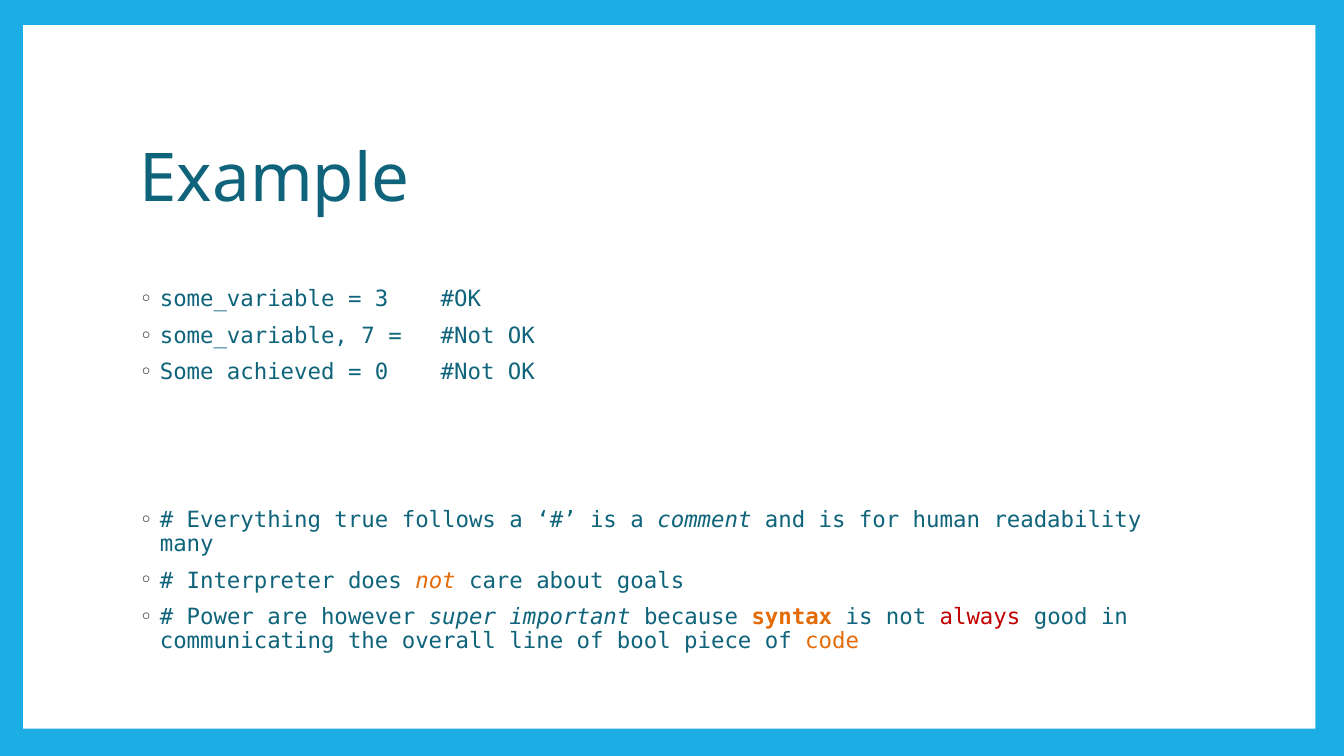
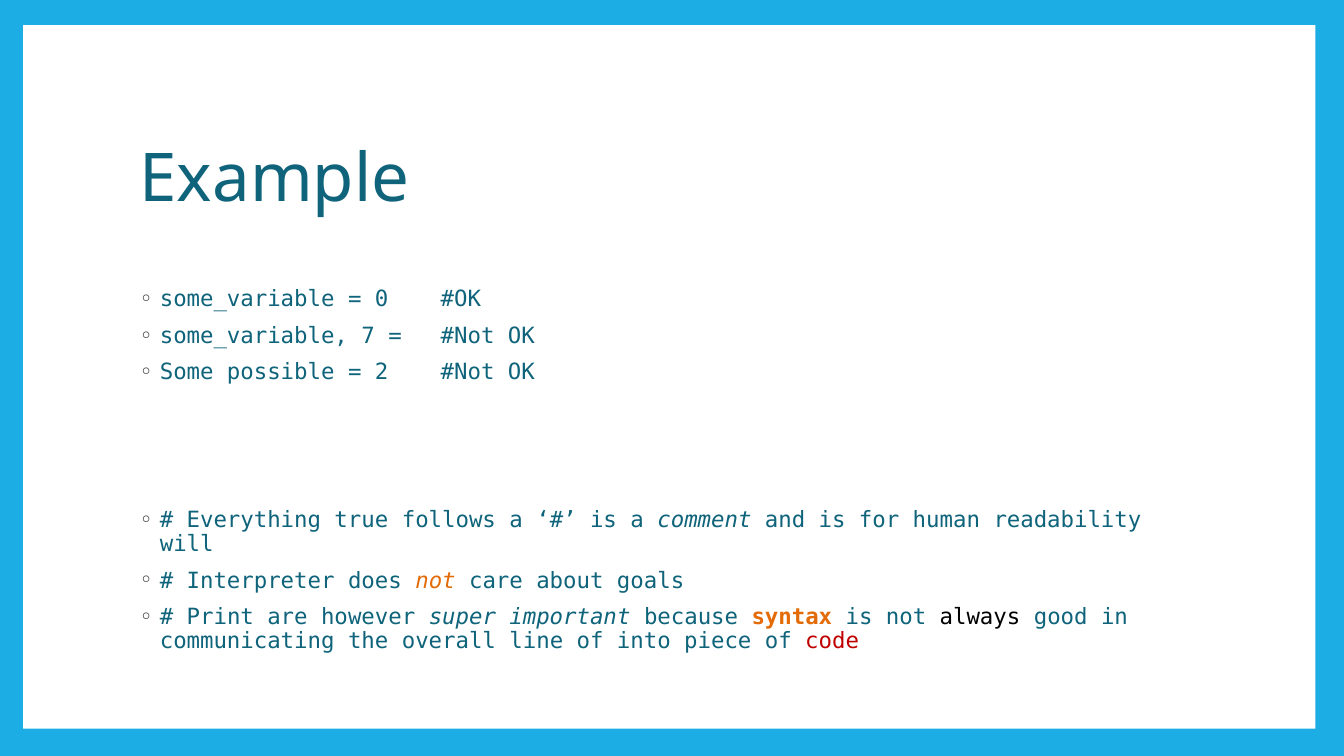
3: 3 -> 0 (382, 299)
achieved: achieved -> possible (281, 373)
0: 0 -> 2 (382, 373)
many: many -> will (187, 544)
Power: Power -> Print (220, 617)
always colour: red -> black (980, 617)
bool: bool -> into (644, 642)
code colour: orange -> red (832, 642)
